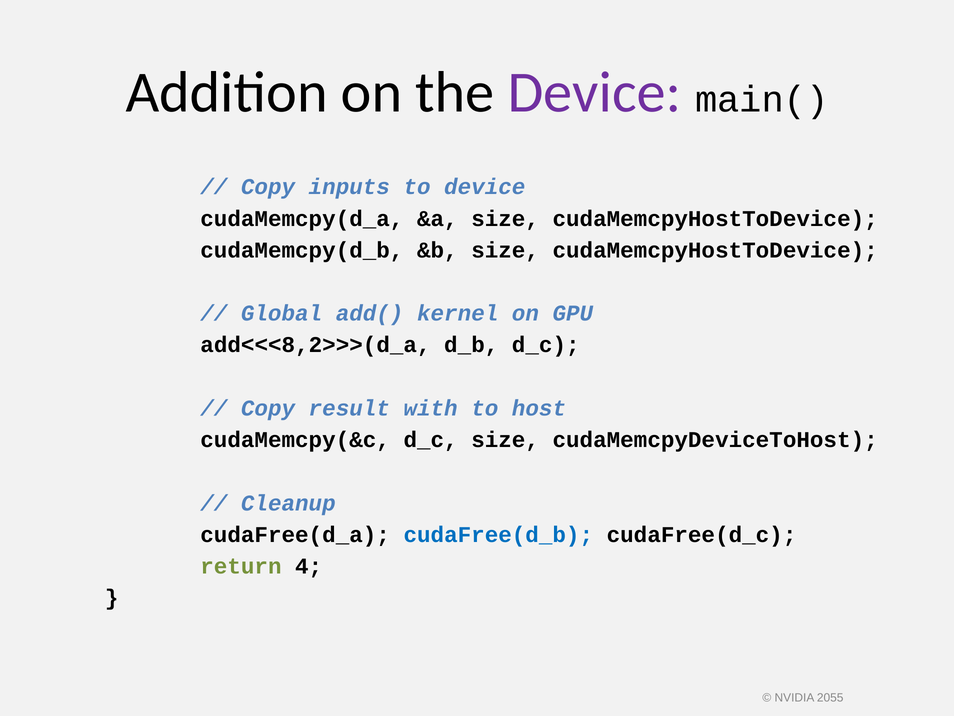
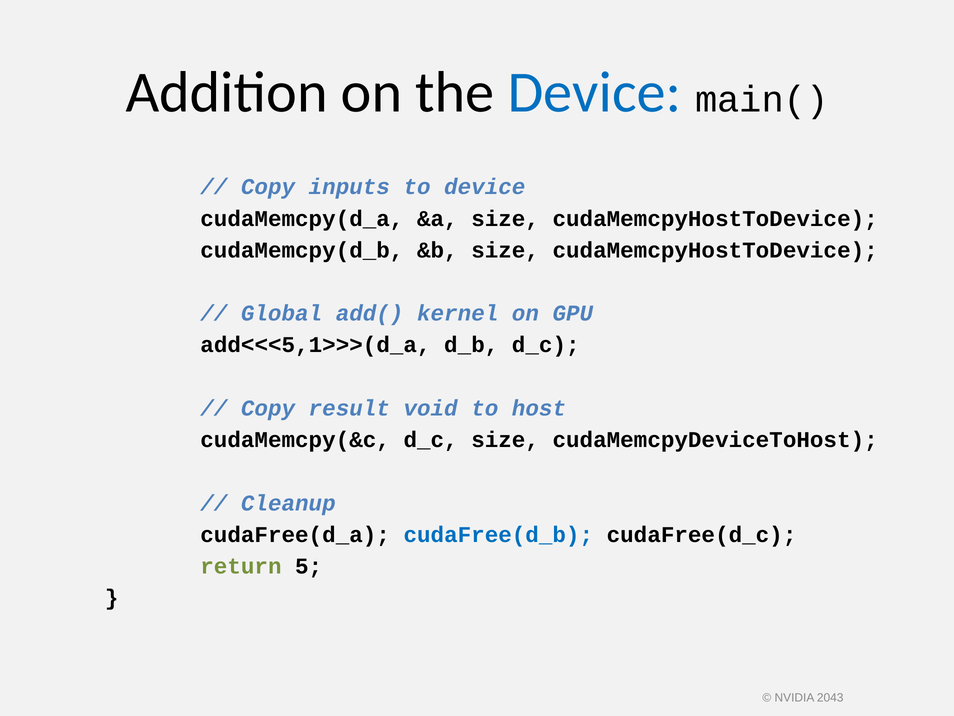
Device colour: purple -> blue (594, 92)
add<<<8,2>>>(d_a: add<<<8,2>>>(d_a -> add<<<5,1>>>(d_a (315, 345)
with: with -> void (431, 408)
4: 4 -> 5 (309, 566)
2055: 2055 -> 2043 (830, 697)
